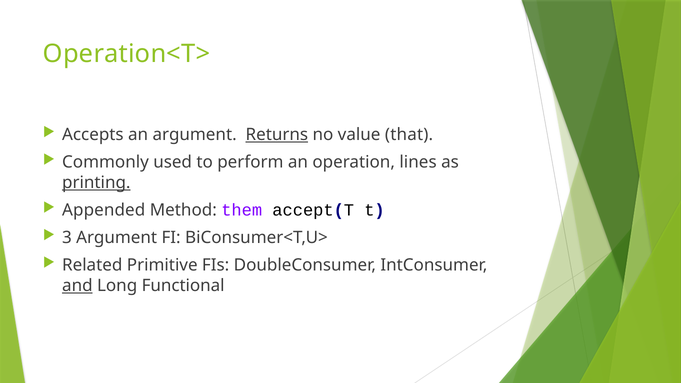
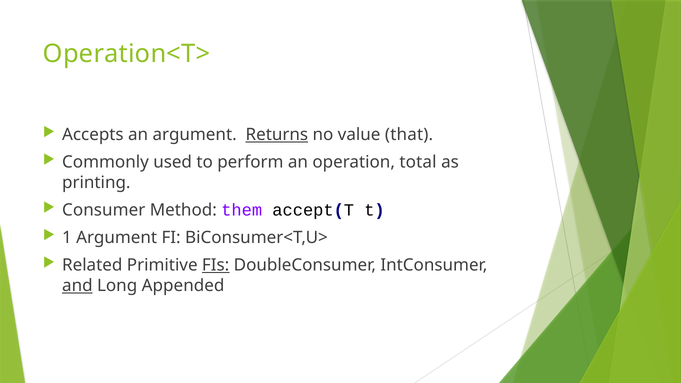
lines: lines -> total (418, 162)
printing underline: present -> none (96, 183)
Appended: Appended -> Consumer (104, 210)
3: 3 -> 1 (67, 238)
FIs underline: none -> present (216, 265)
Functional: Functional -> Appended (183, 286)
